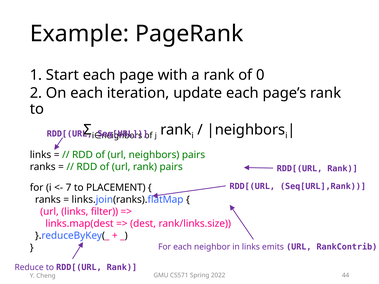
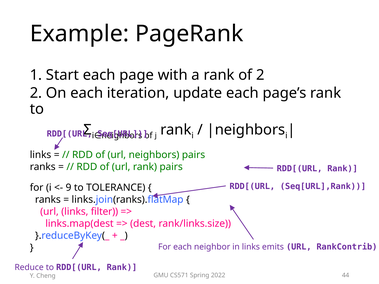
of 0: 0 -> 2 (260, 75)
7: 7 -> 9 (68, 188)
PLACEMENT: PLACEMENT -> TOLERANCE (116, 188)
